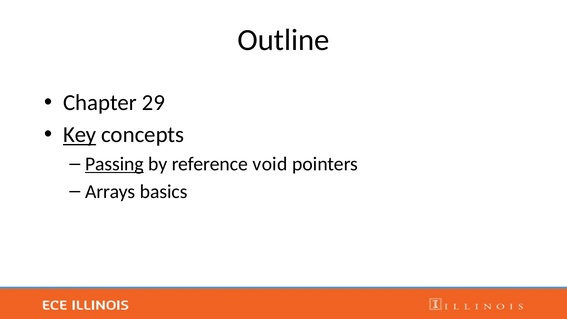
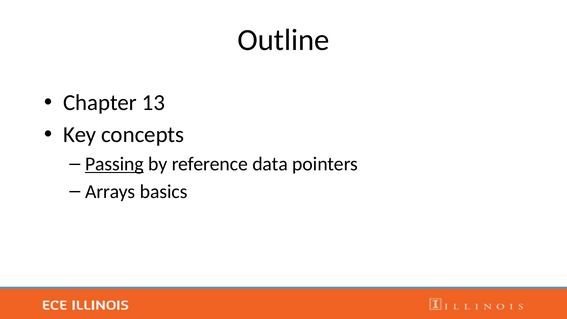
29: 29 -> 13 (153, 103)
Key underline: present -> none (80, 135)
void: void -> data (270, 164)
